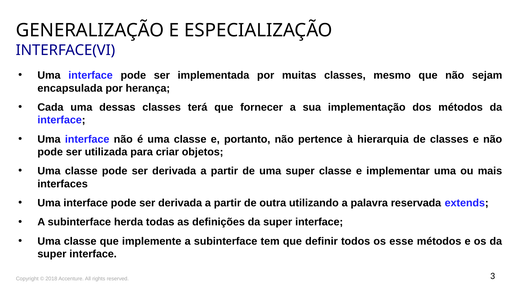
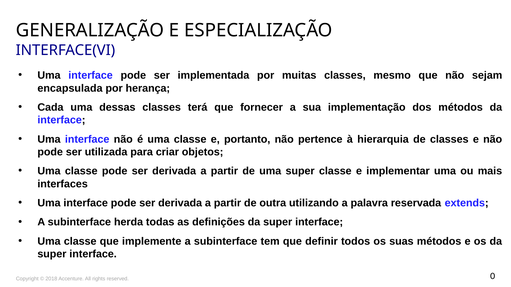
esse: esse -> suas (401, 242)
3: 3 -> 0 (493, 277)
